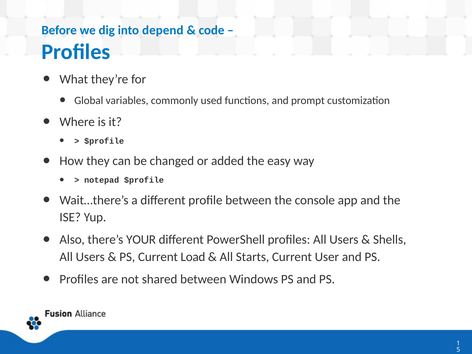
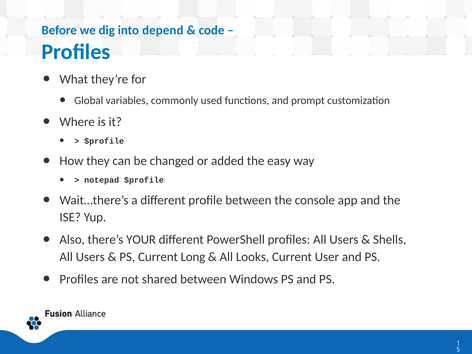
Load: Load -> Long (193, 257)
Starts: Starts -> Looks (253, 257)
